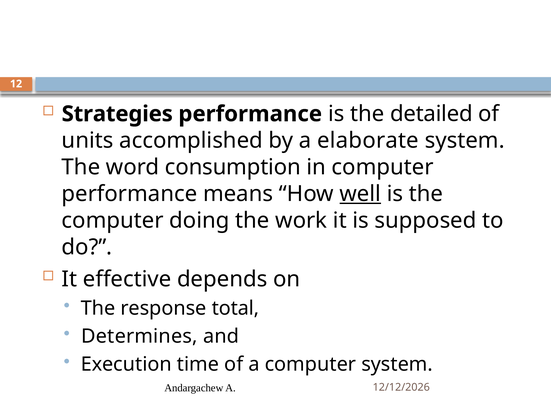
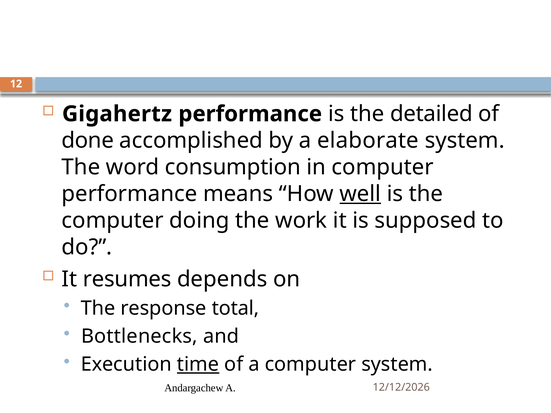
Strategies: Strategies -> Gigahertz (117, 114)
units: units -> done (88, 141)
effective: effective -> resumes (127, 279)
Determines: Determines -> Bottlenecks (139, 337)
time underline: none -> present (198, 365)
